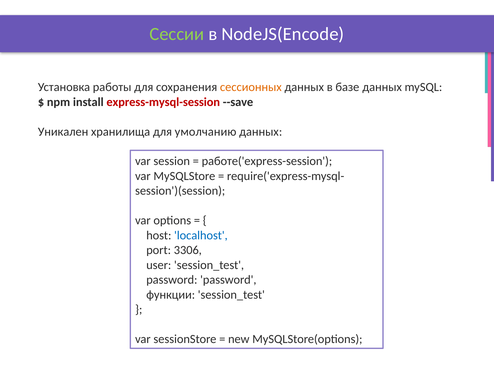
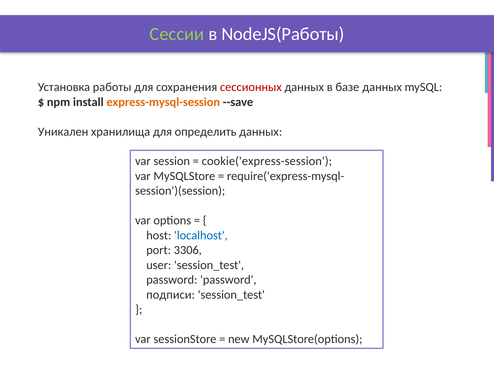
NodeJS(Encode: NodeJS(Encode -> NodeJS(Работы (283, 34)
сессионных colour: orange -> red (251, 87)
express-mysql-session colour: red -> orange (163, 102)
умолчанию: умолчанию -> определить (206, 131)
работе('express-session: работе('express-session -> cookie('express-session (267, 161)
функции: функции -> подписи (171, 294)
